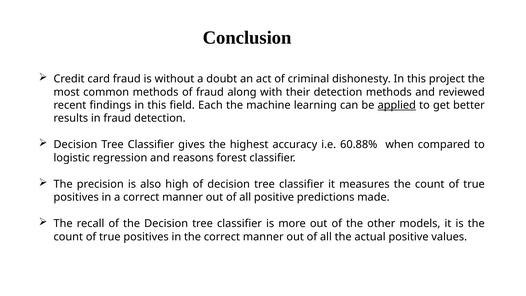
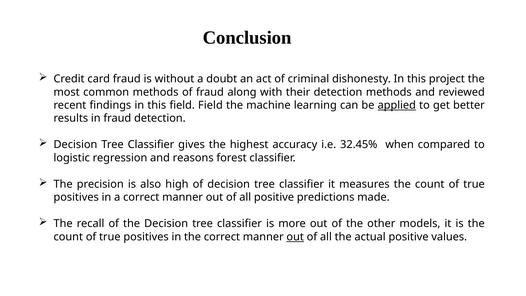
field Each: Each -> Field (210, 105)
60.88%: 60.88% -> 32.45% (359, 145)
out underline: none -> present (295, 237)
